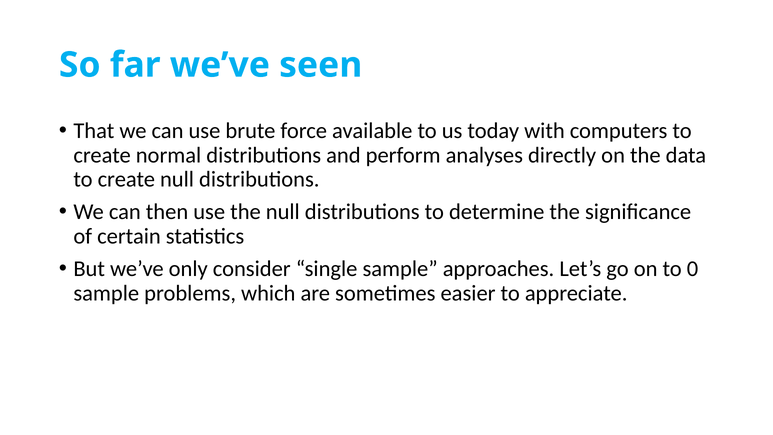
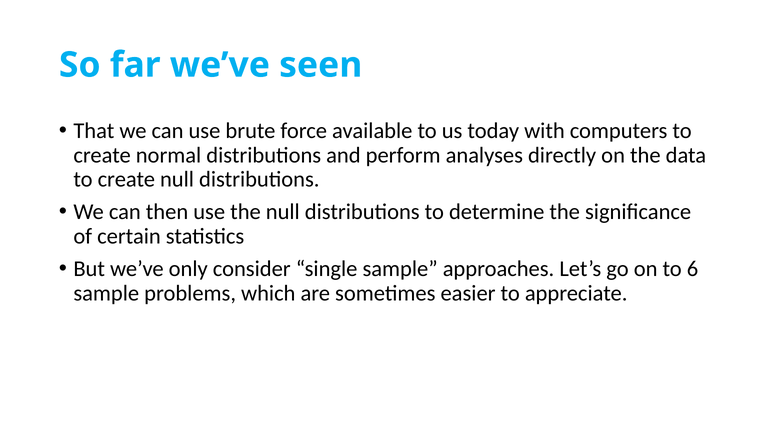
0: 0 -> 6 (692, 269)
